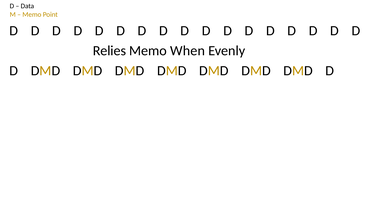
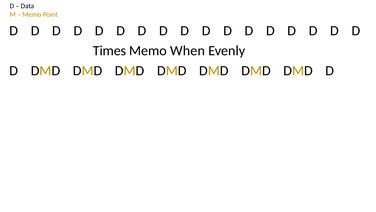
Relies: Relies -> Times (109, 51)
